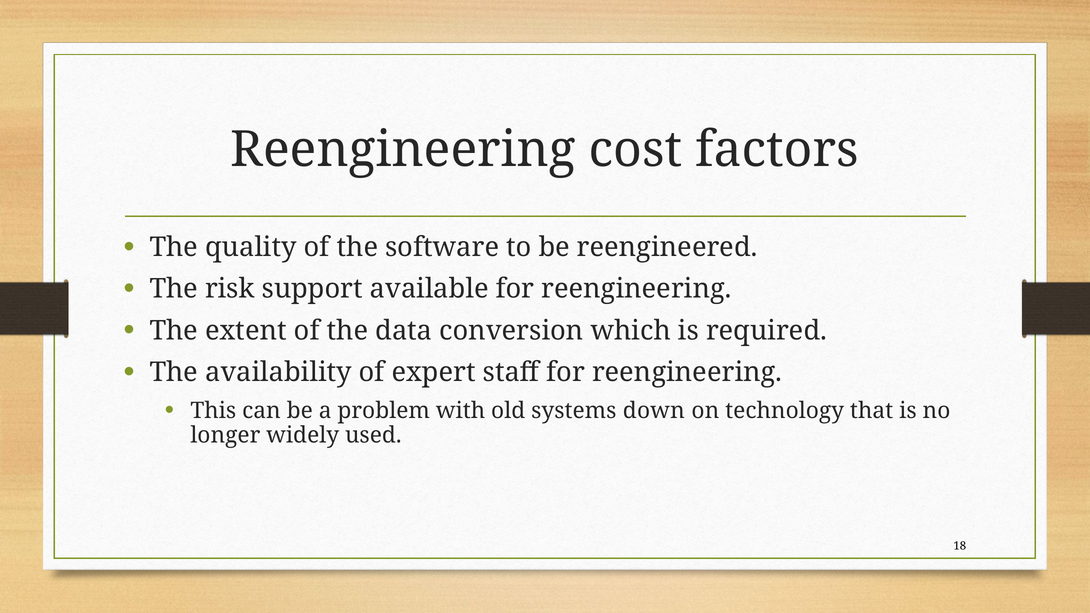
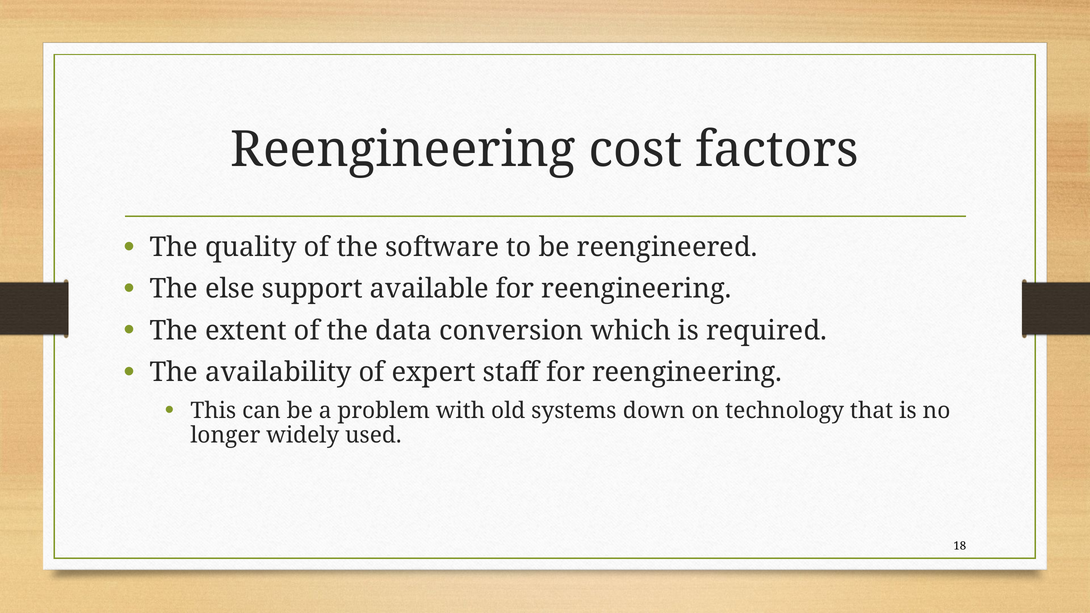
risk: risk -> else (230, 289)
